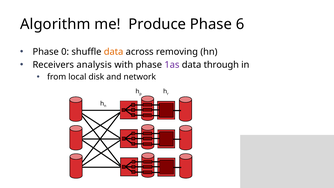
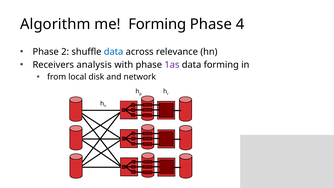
me Produce: Produce -> Forming (157, 24)
6: 6 -> 4 (240, 24)
0: 0 -> 2 (65, 52)
data colour: orange -> blue (114, 52)
removing: removing -> relevance (177, 52)
data through: through -> forming (221, 65)
